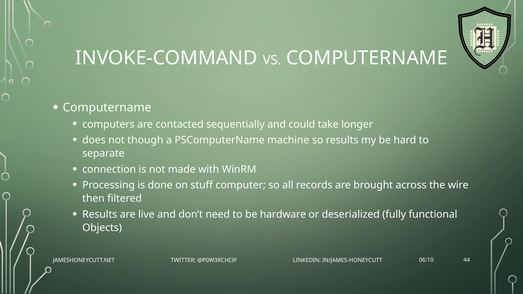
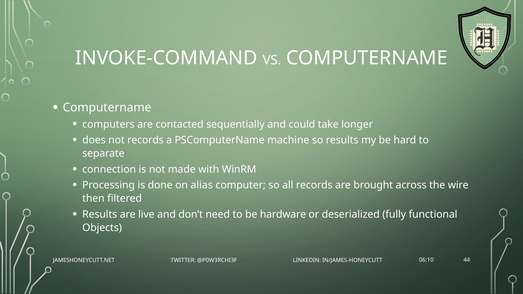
not though: though -> records (145, 140)
stuff: stuff -> alias (202, 185)
